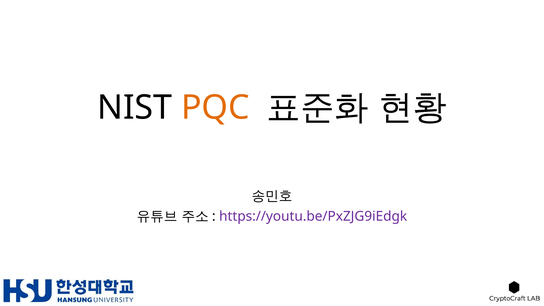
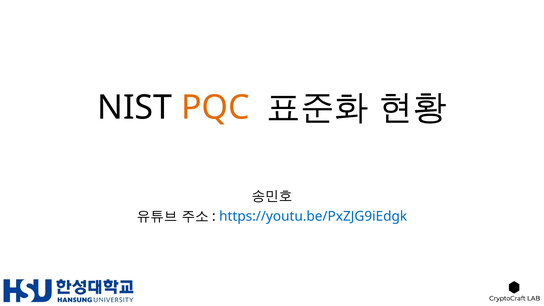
https://youtu.be/PxZJG9iEdgk colour: purple -> blue (313, 216)
